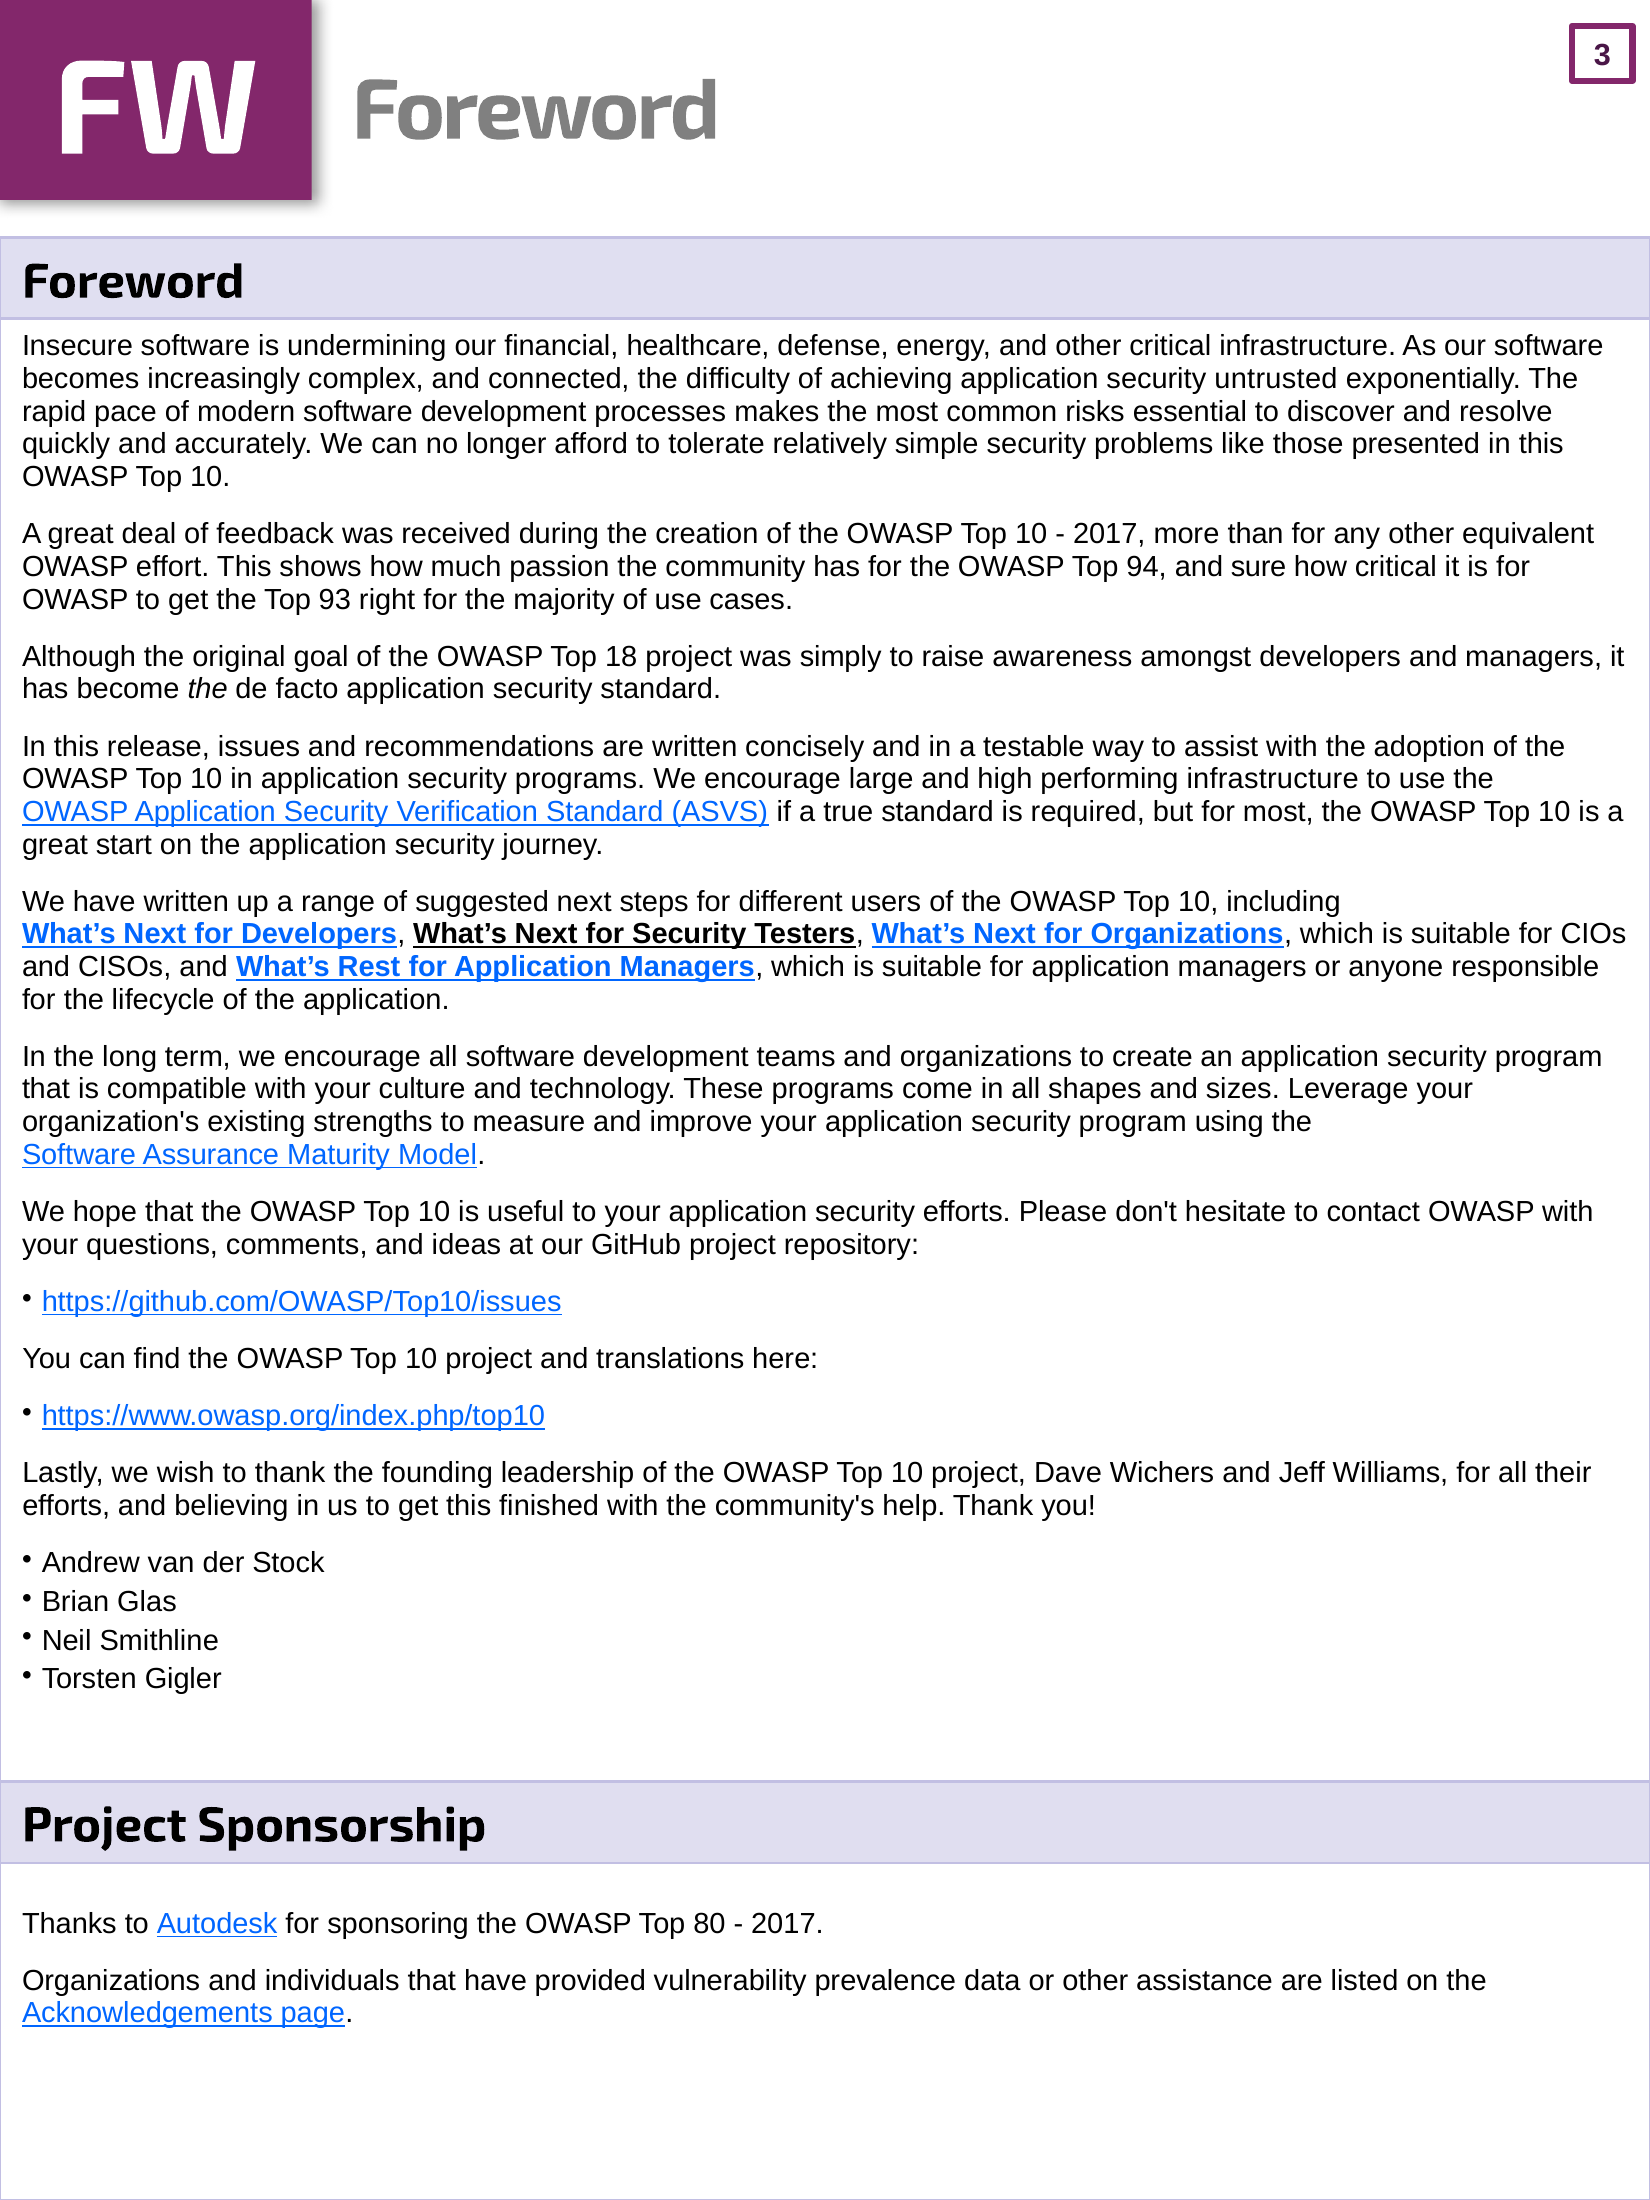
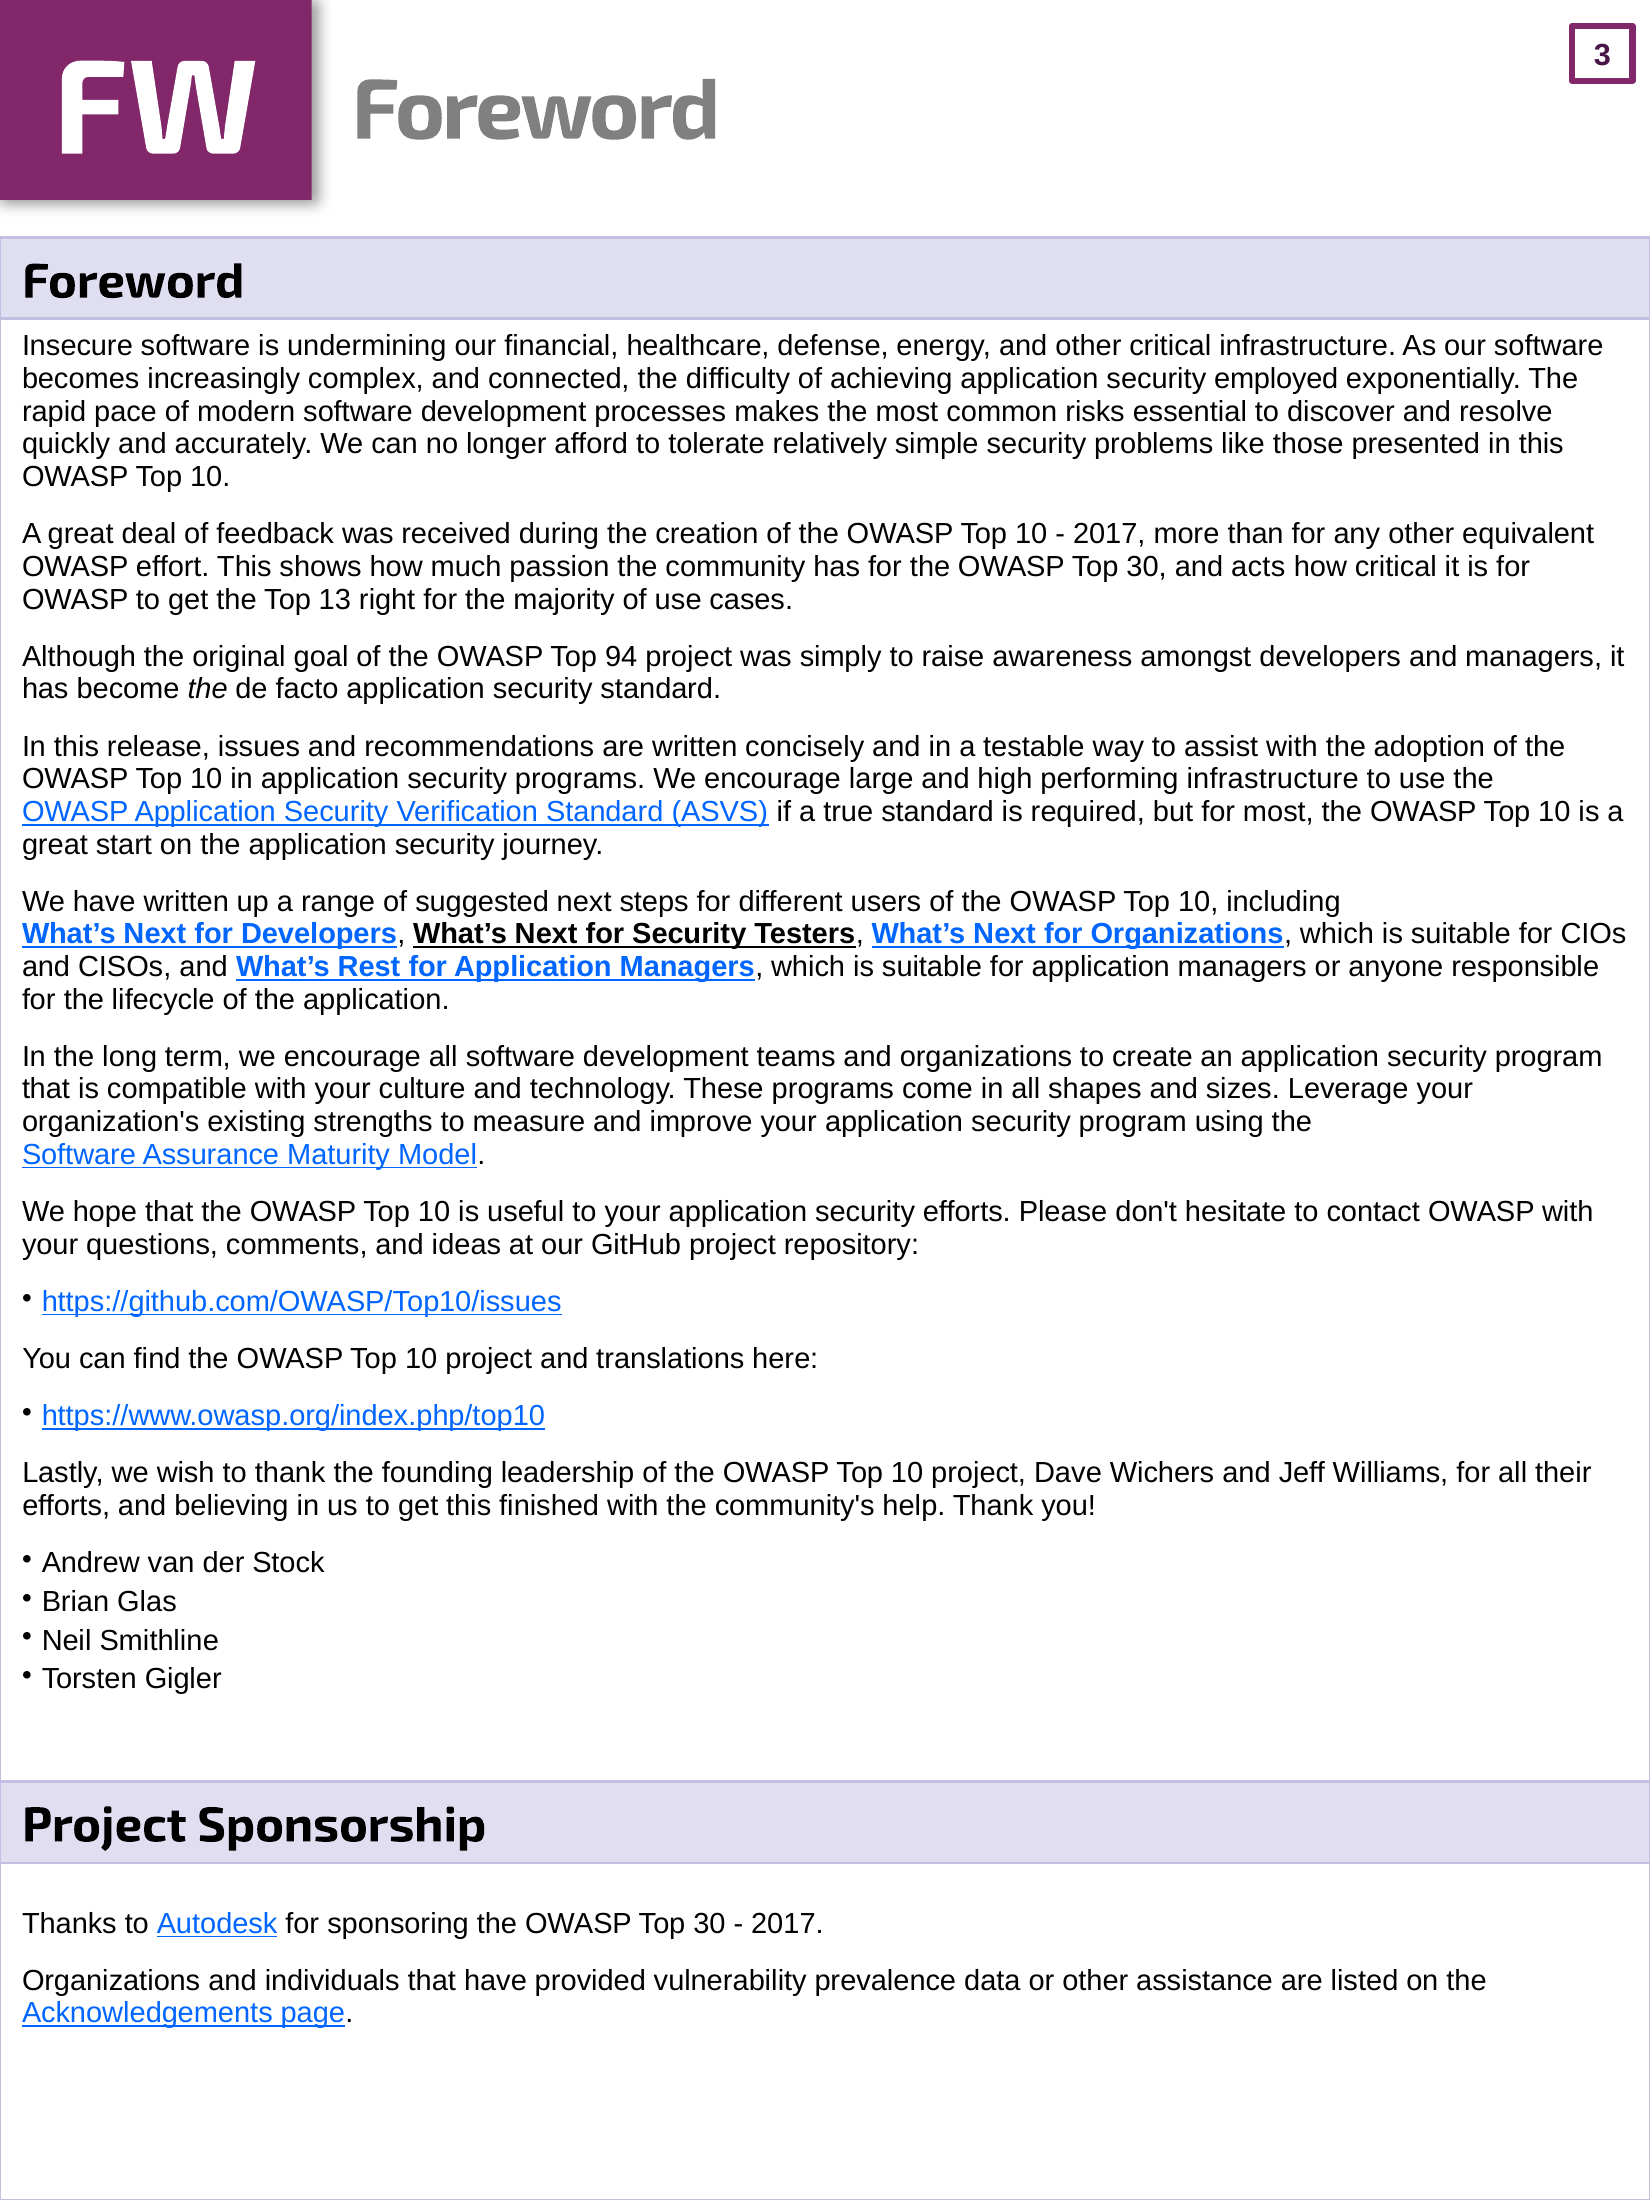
untrusted: untrusted -> employed (1276, 379)
94: 94 -> 30 (1147, 567)
sure: sure -> acts (1258, 567)
93: 93 -> 13 (335, 599)
18: 18 -> 94 (621, 657)
80: 80 -> 30 (709, 1923)
